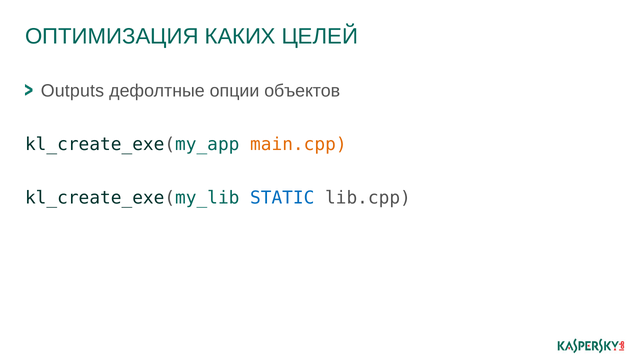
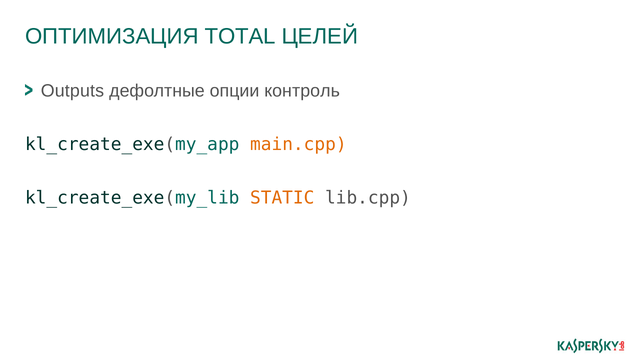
КАКИХ: КАКИХ -> TOTAL (240, 36)
объектов: объектов -> контроль (302, 91)
STATIC colour: blue -> orange (282, 198)
